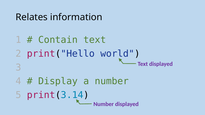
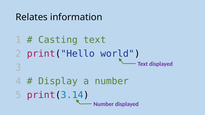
Contain: Contain -> Casting (58, 40)
